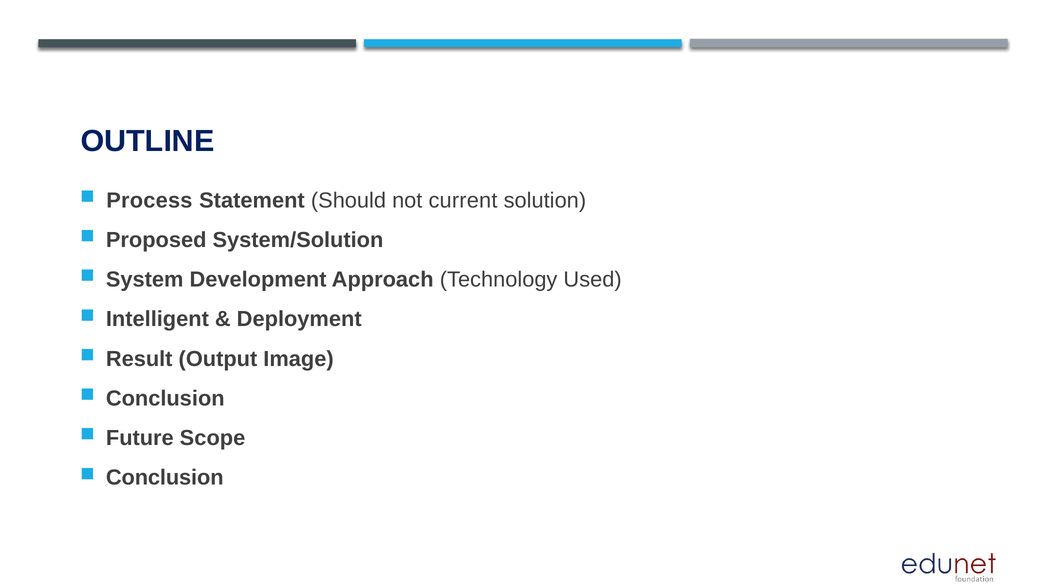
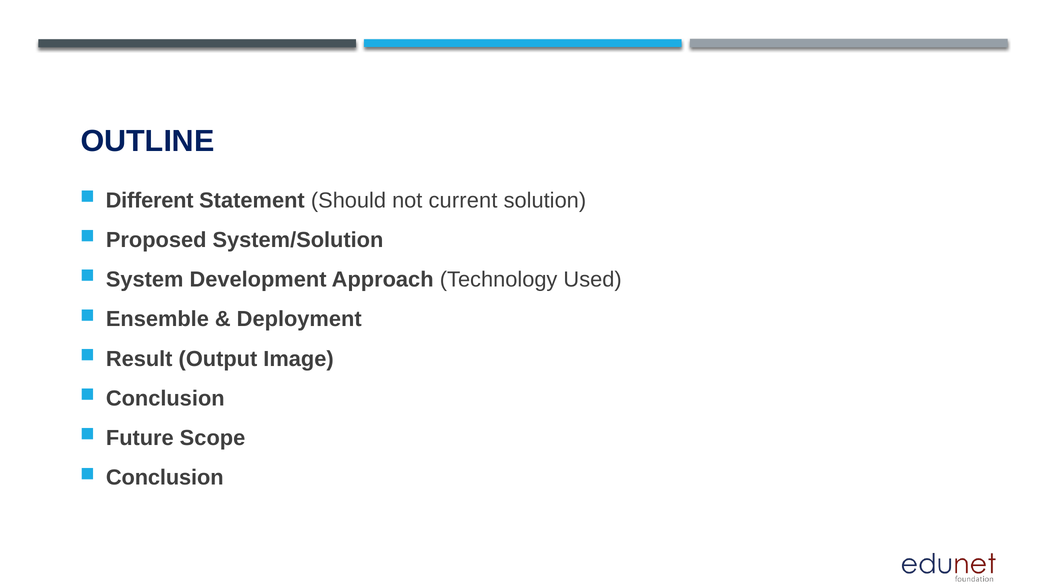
Process: Process -> Different (150, 200)
Intelligent: Intelligent -> Ensemble (157, 319)
